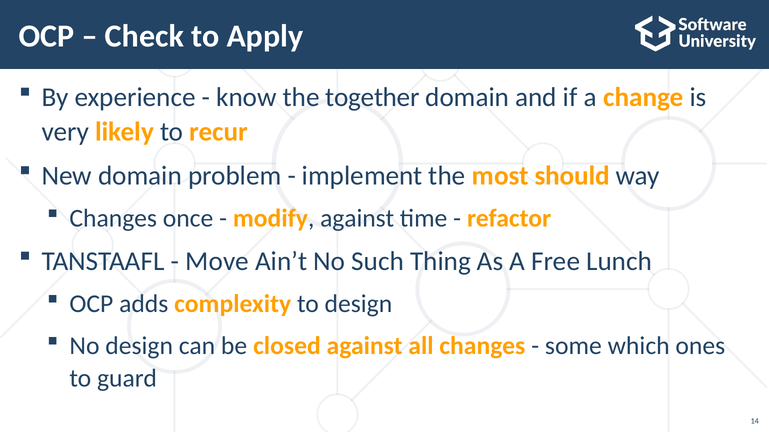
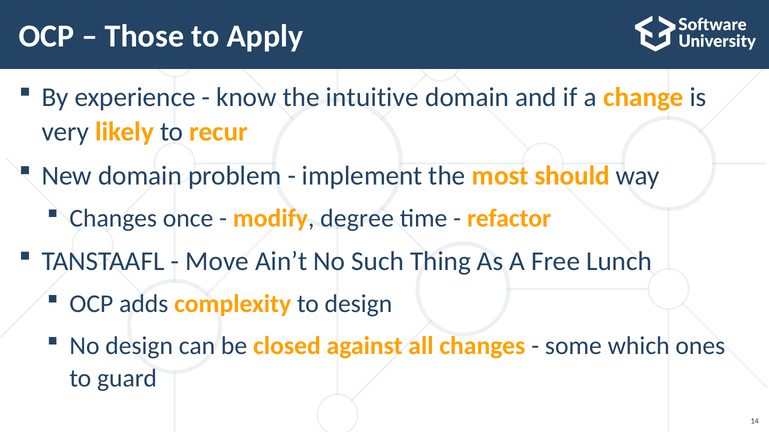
Check: Check -> Those (144, 36)
together: together -> intuitive (372, 98)
modify against: against -> degree (357, 219)
